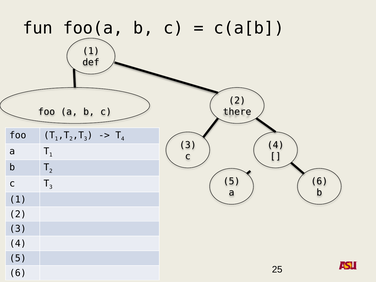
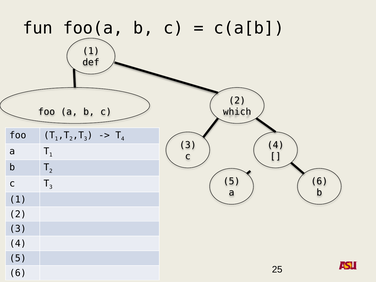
there: there -> which (237, 112)
